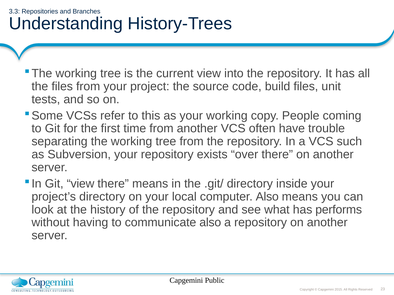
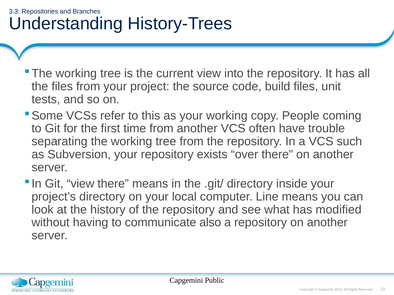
computer Also: Also -> Line (267, 197)
performs: performs -> modified (339, 210)
